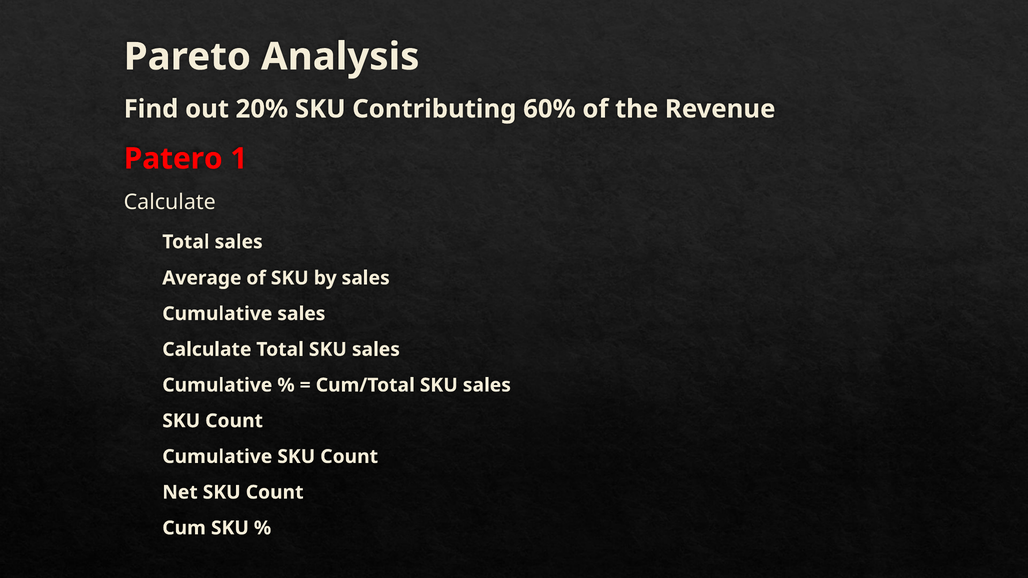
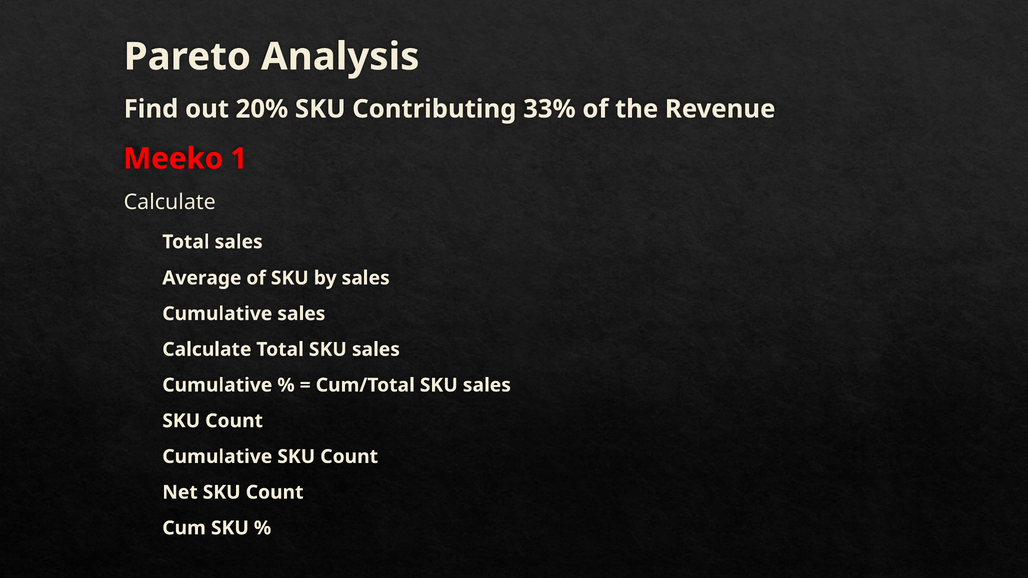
60%: 60% -> 33% (549, 109)
Patero: Patero -> Meeko (173, 159)
